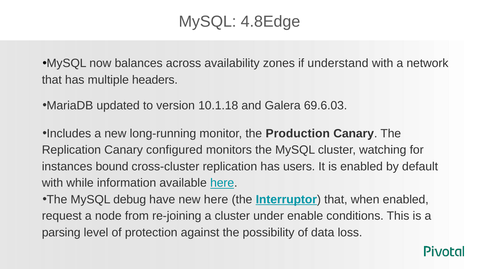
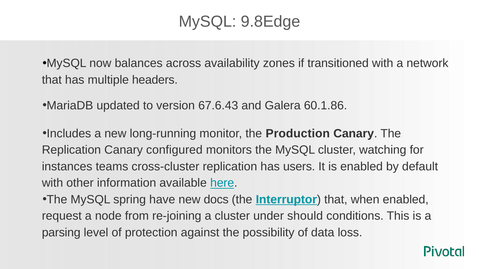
4.8Edge: 4.8Edge -> 9.8Edge (270, 22)
understand: understand -> transitioned (338, 63)
10.1.18: 10.1.18 -> 67.6.43 (218, 106)
69.6.03: 69.6.03 -> 60.1.86 (326, 106)
bound: bound -> teams (112, 167)
while: while -> other (80, 183)
debug: debug -> spring (130, 200)
new here: here -> docs (216, 200)
enable: enable -> should (305, 216)
